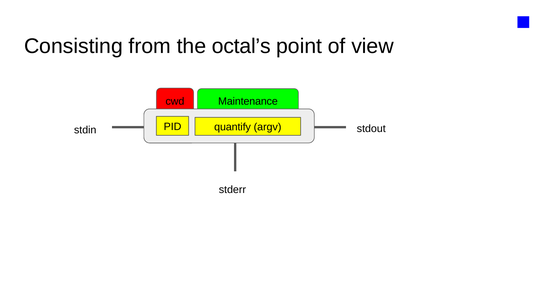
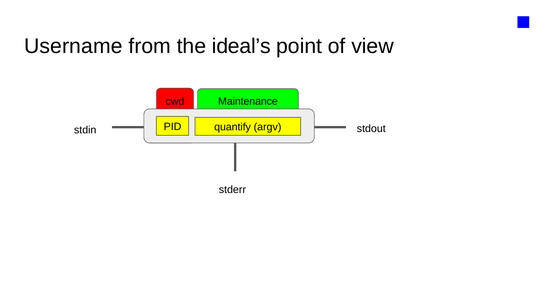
Consisting: Consisting -> Username (73, 46)
octal’s: octal’s -> ideal’s (241, 46)
